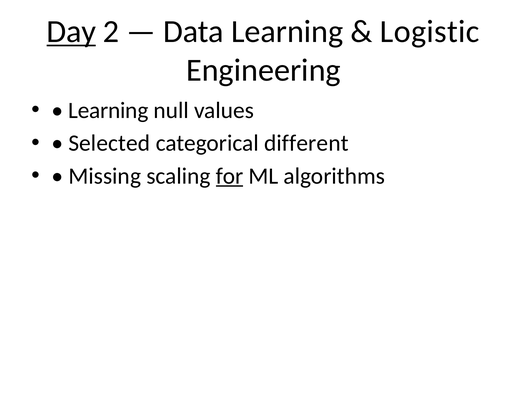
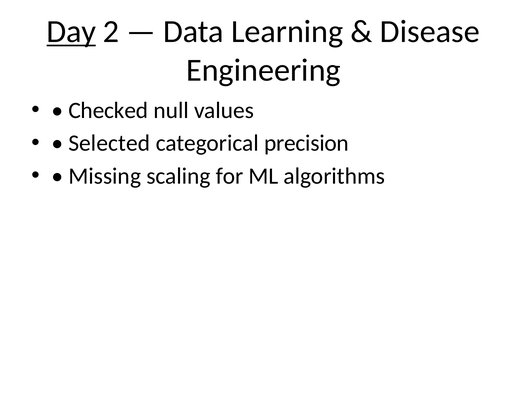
Logistic: Logistic -> Disease (430, 32)
Learning: Learning -> Checked (108, 111)
different: different -> precision (307, 143)
for underline: present -> none (230, 176)
